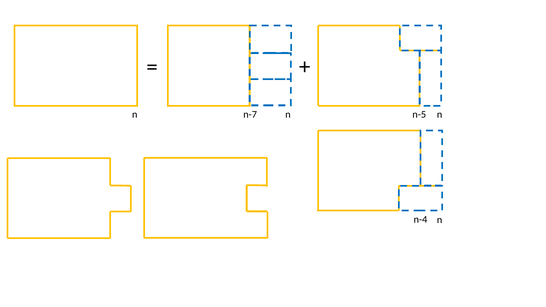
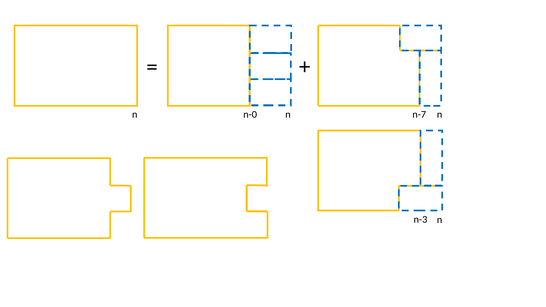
n-7: n-7 -> n-0 (250, 115)
n-5: n-5 -> n-7 (419, 115)
n-4: n-4 -> n-3 (420, 219)
